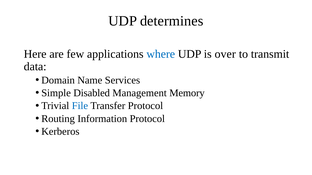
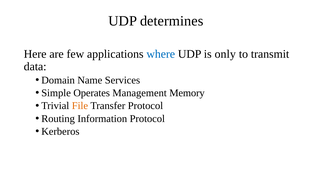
over: over -> only (225, 54)
Disabled: Disabled -> Operates (92, 93)
File colour: blue -> orange (80, 106)
